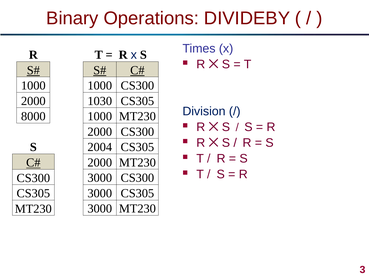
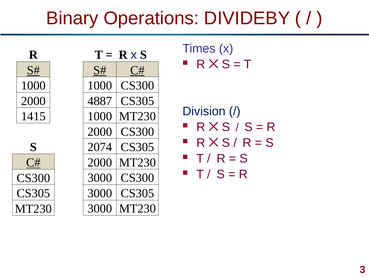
1030: 1030 -> 4887 (100, 101)
8000: 8000 -> 1415 (33, 116)
2004: 2004 -> 2074 (100, 147)
